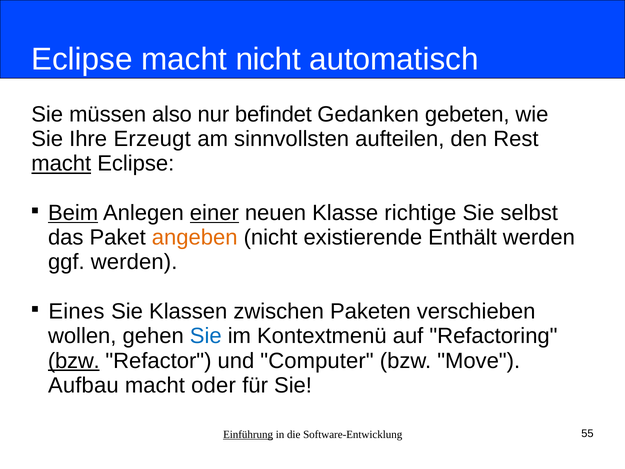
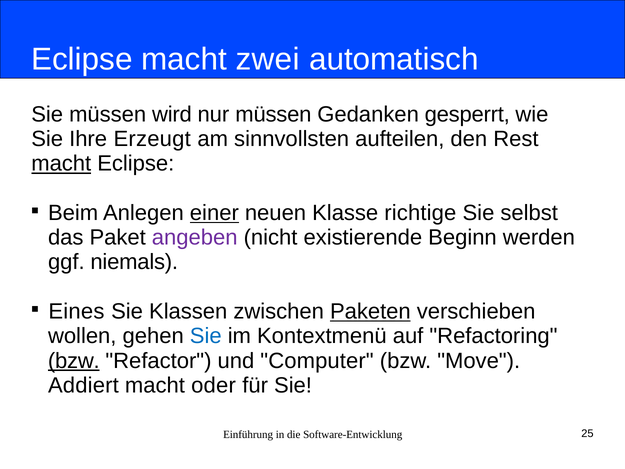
macht nicht: nicht -> zwei (268, 59)
also: also -> wird (172, 114)
nur befindet: befindet -> müssen (273, 114)
gebeten: gebeten -> gesperrt (467, 114)
Beim underline: present -> none (73, 213)
angeben colour: orange -> purple (195, 237)
Enthält: Enthält -> Beginn (462, 237)
ggf werden: werden -> niemals (134, 262)
Paketen underline: none -> present (370, 311)
Aufbau: Aufbau -> Addiert (83, 385)
Einführung underline: present -> none (248, 434)
55: 55 -> 25 (587, 433)
